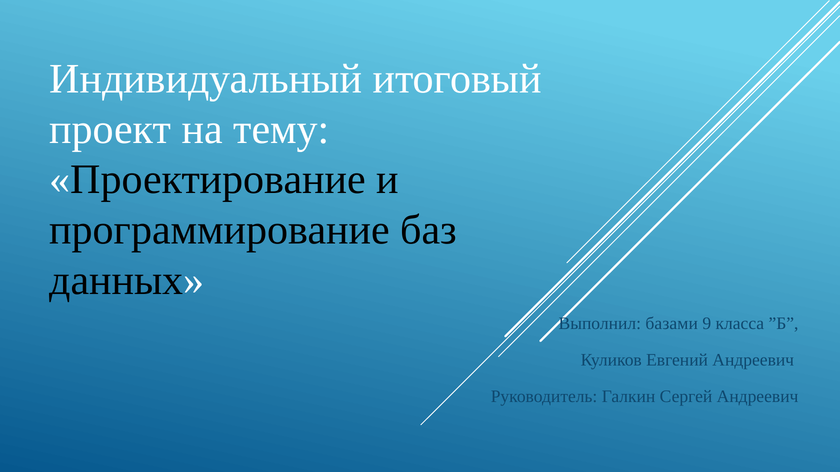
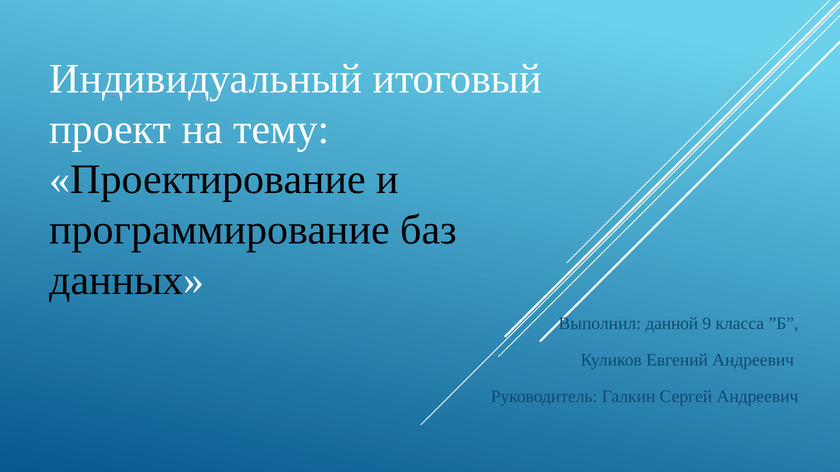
базами: базами -> данной (672, 324)
